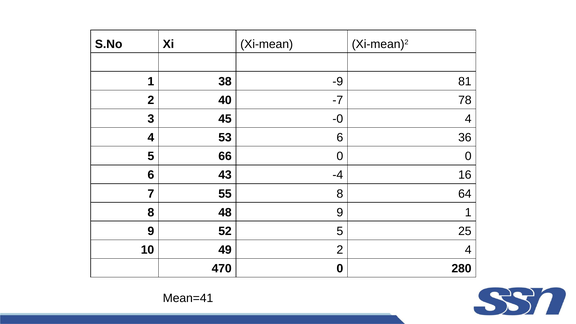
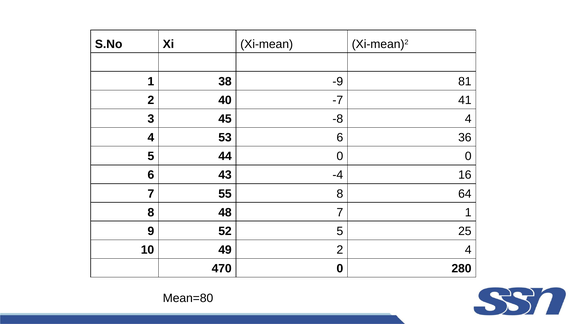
78: 78 -> 41 (465, 100)
-0: -0 -> -8 (338, 119)
66: 66 -> 44 (225, 156)
48 9: 9 -> 7 (340, 212)
Mean=41: Mean=41 -> Mean=80 (188, 298)
